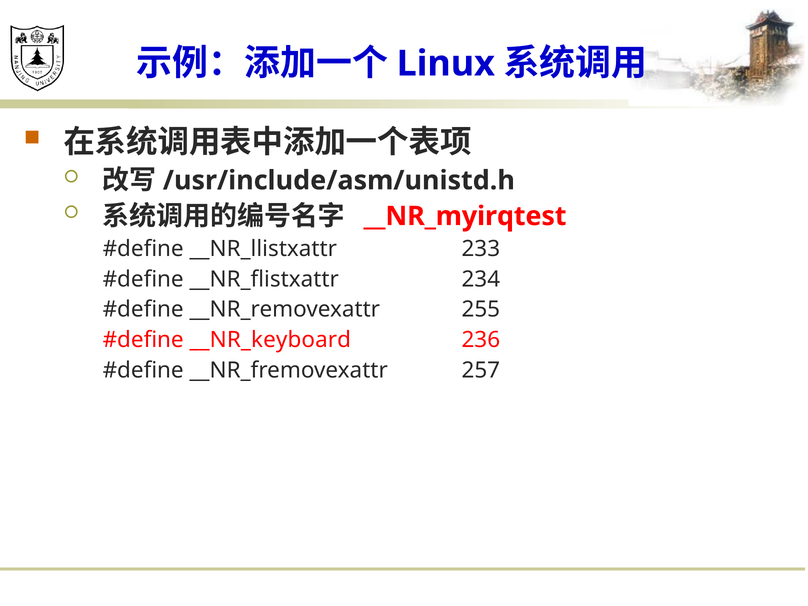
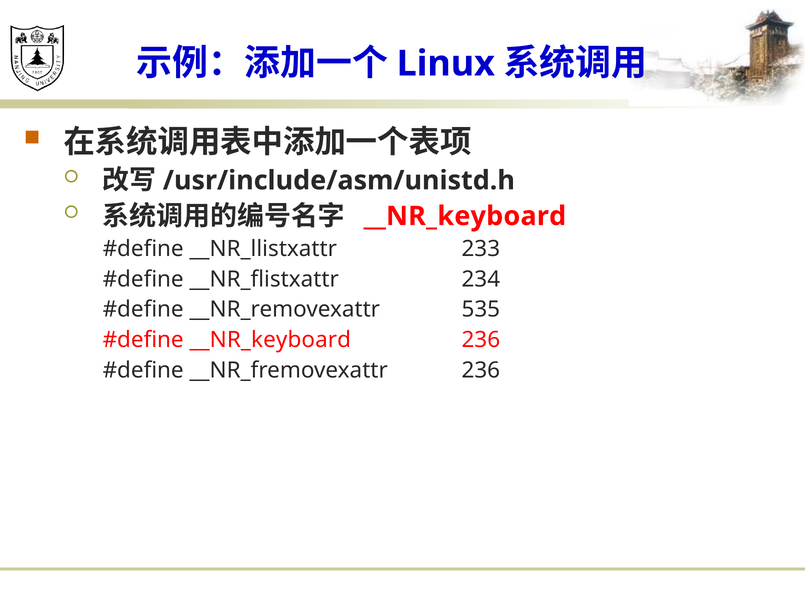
__NR_myirqtest: __NR_myirqtest -> __NR_keyboard (465, 216)
255: 255 -> 535 (481, 309)
__NR_fremovexattr 257: 257 -> 236 (481, 370)
